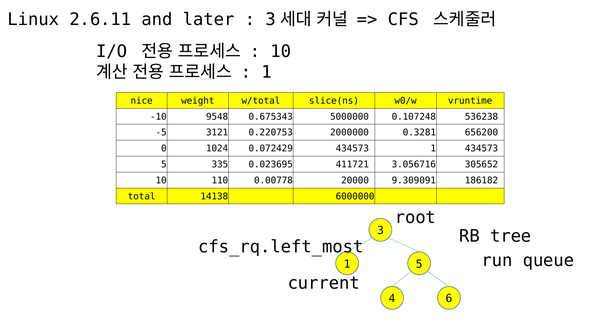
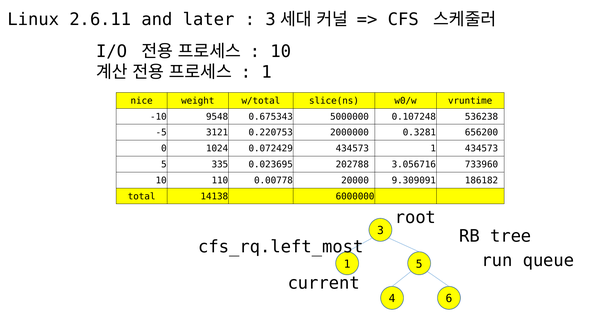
411721: 411721 -> 202788 (352, 164)
305652: 305652 -> 733960 (482, 164)
